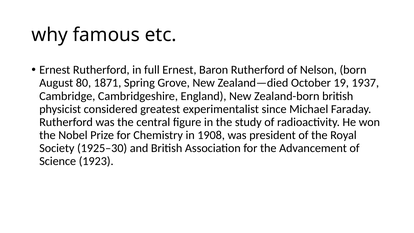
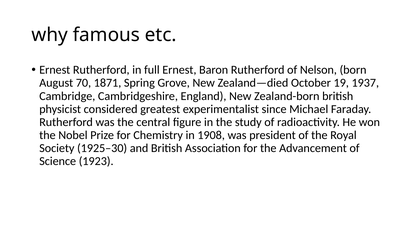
80: 80 -> 70 (83, 83)
